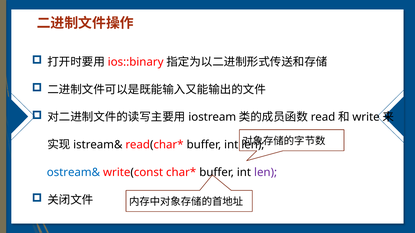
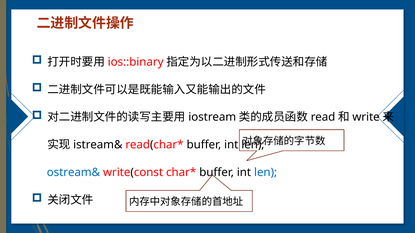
len colour: purple -> blue (266, 173)
